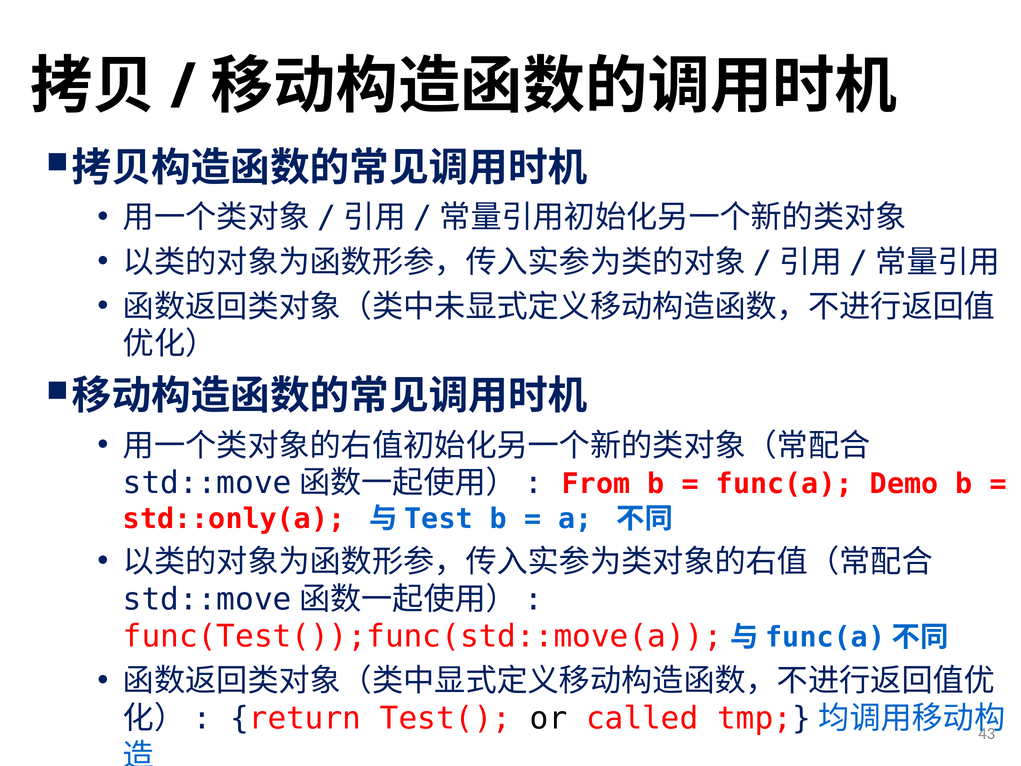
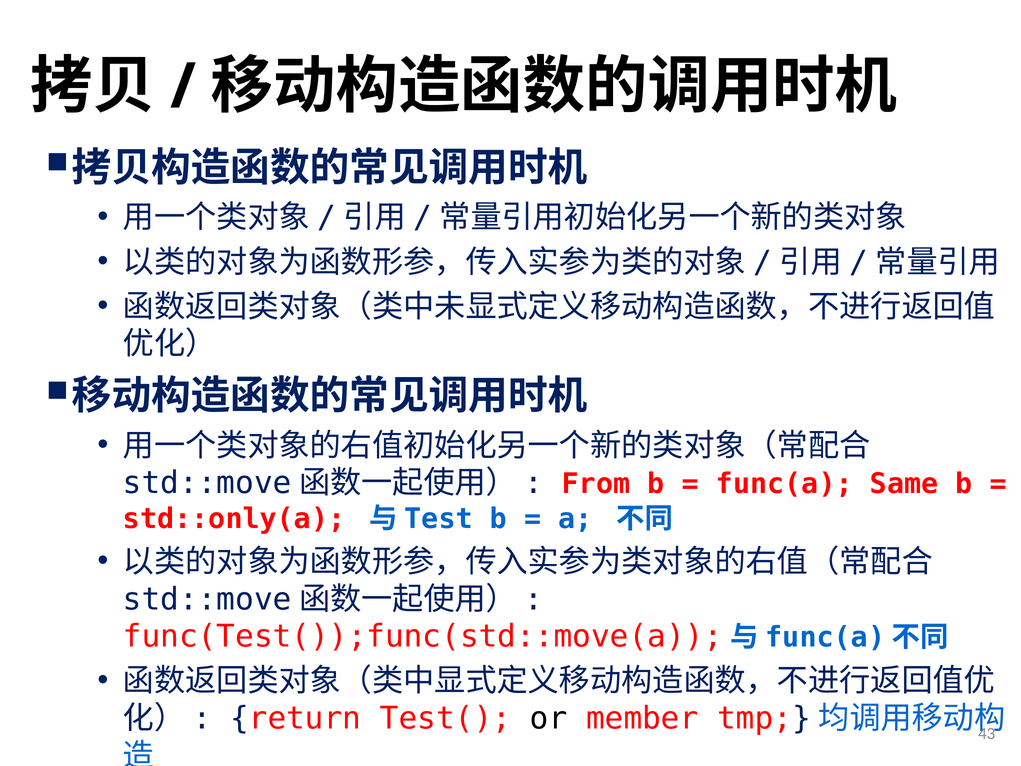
Demo: Demo -> Same (904, 484)
called: called -> member (642, 718)
